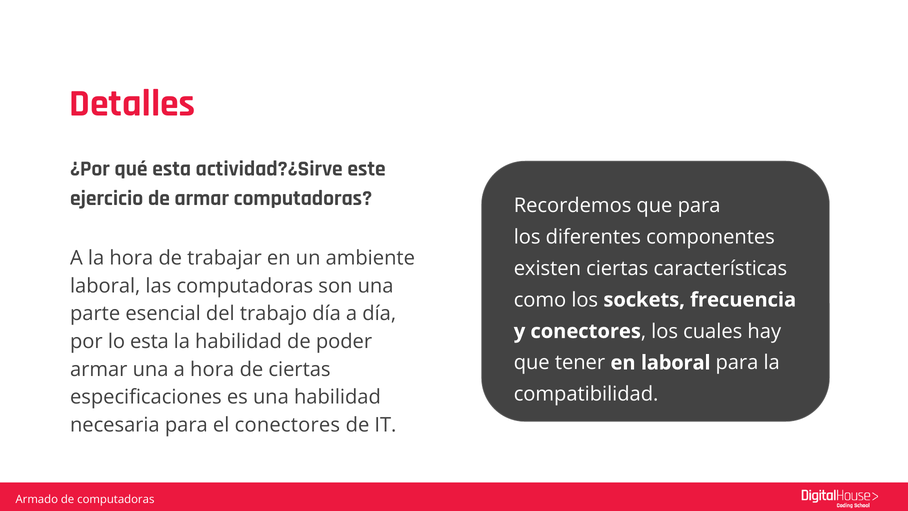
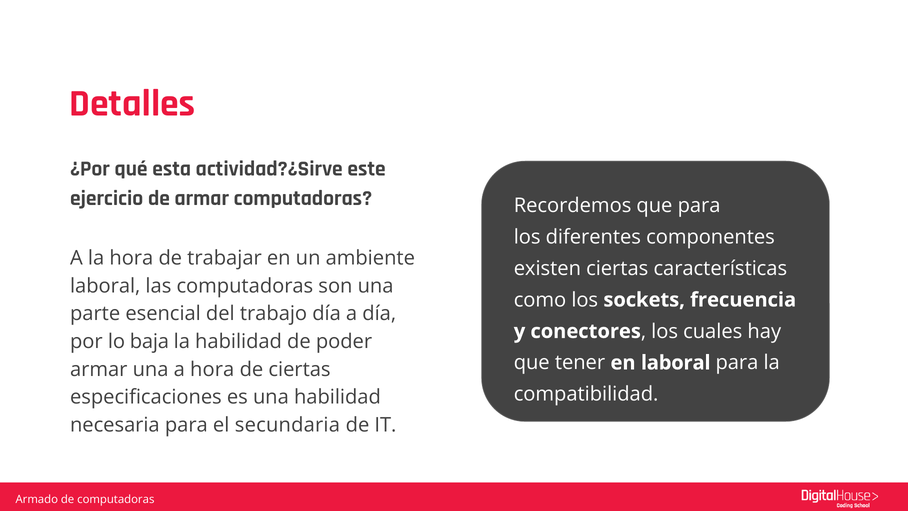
lo esta: esta -> baja (149, 341)
el conectores: conectores -> secundaria (287, 425)
